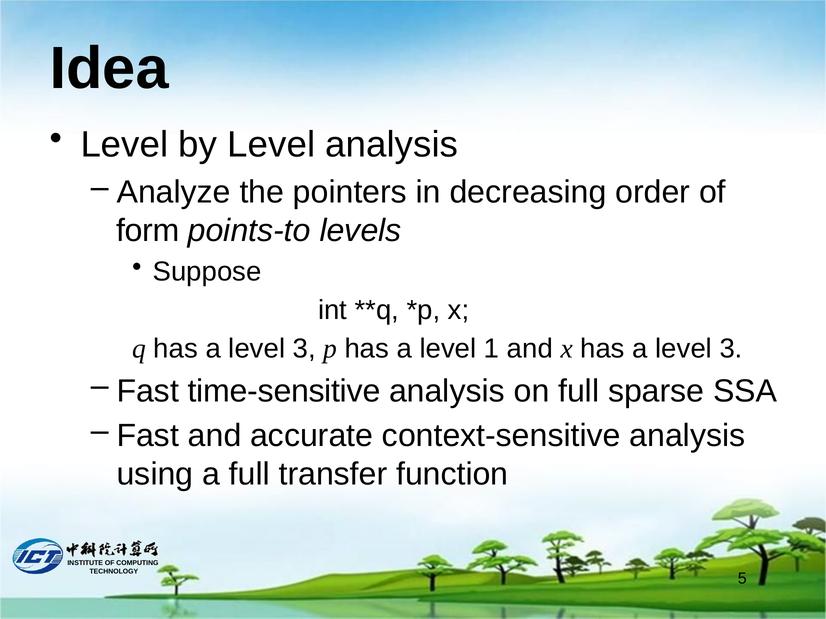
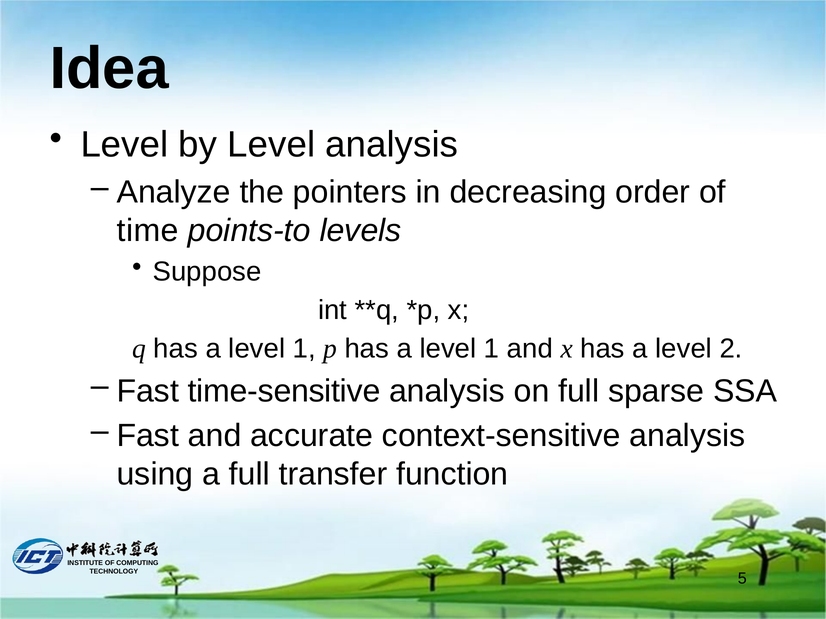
form: form -> time (148, 231)
3: 3 -> 1 (304, 349)
3: 3 -> 2 (731, 349)
